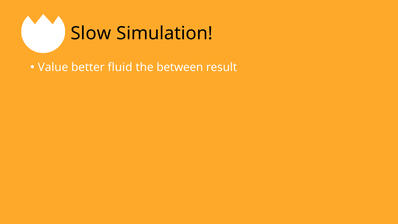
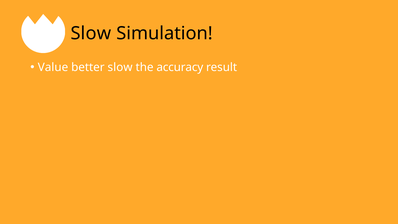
better fluid: fluid -> slow (120, 67)
between: between -> accuracy (180, 67)
